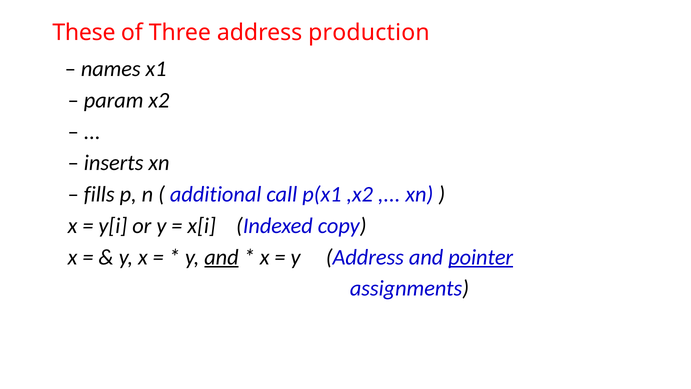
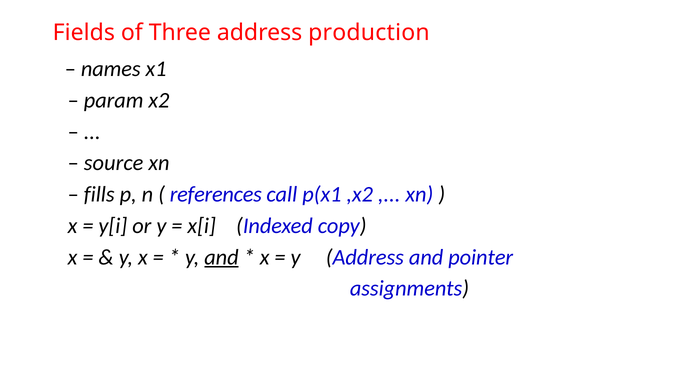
These: These -> Fields (84, 33)
inserts: inserts -> source (114, 163)
additional: additional -> references (216, 194)
pointer underline: present -> none (481, 257)
